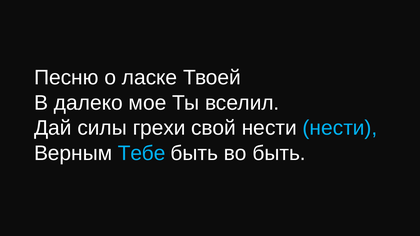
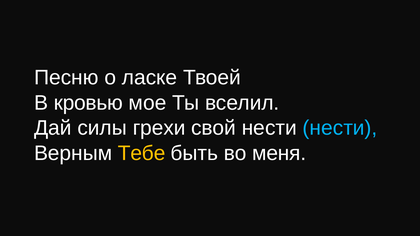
далеко: далеко -> кровью (88, 103)
Тебе colour: light blue -> yellow (142, 153)
во быть: быть -> меня (279, 153)
